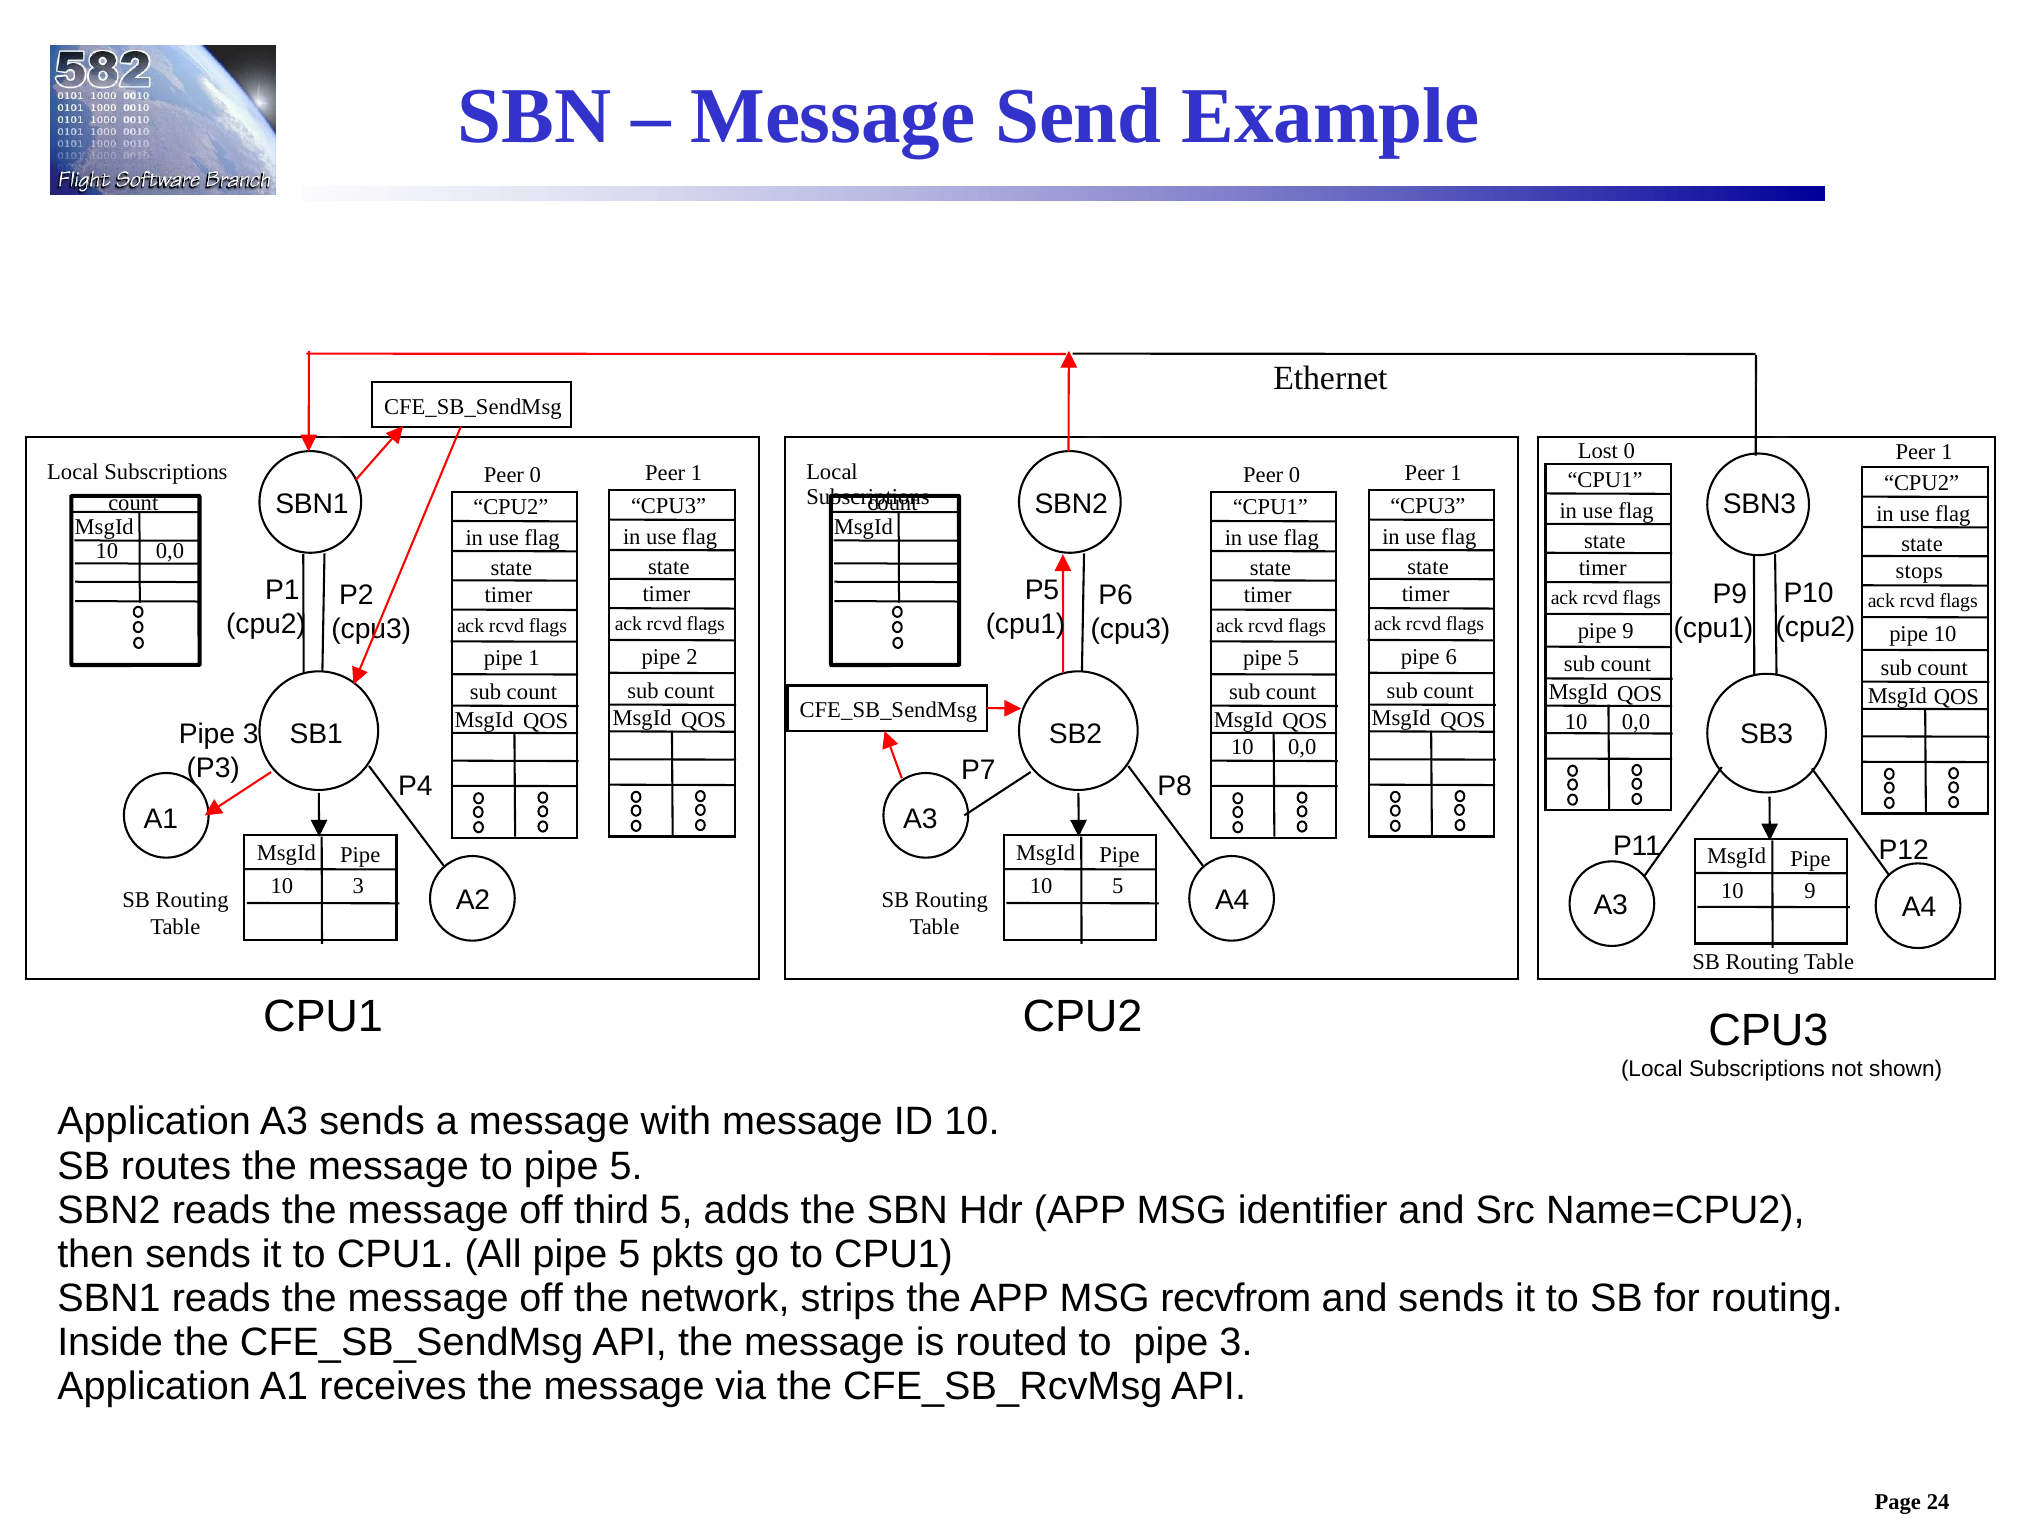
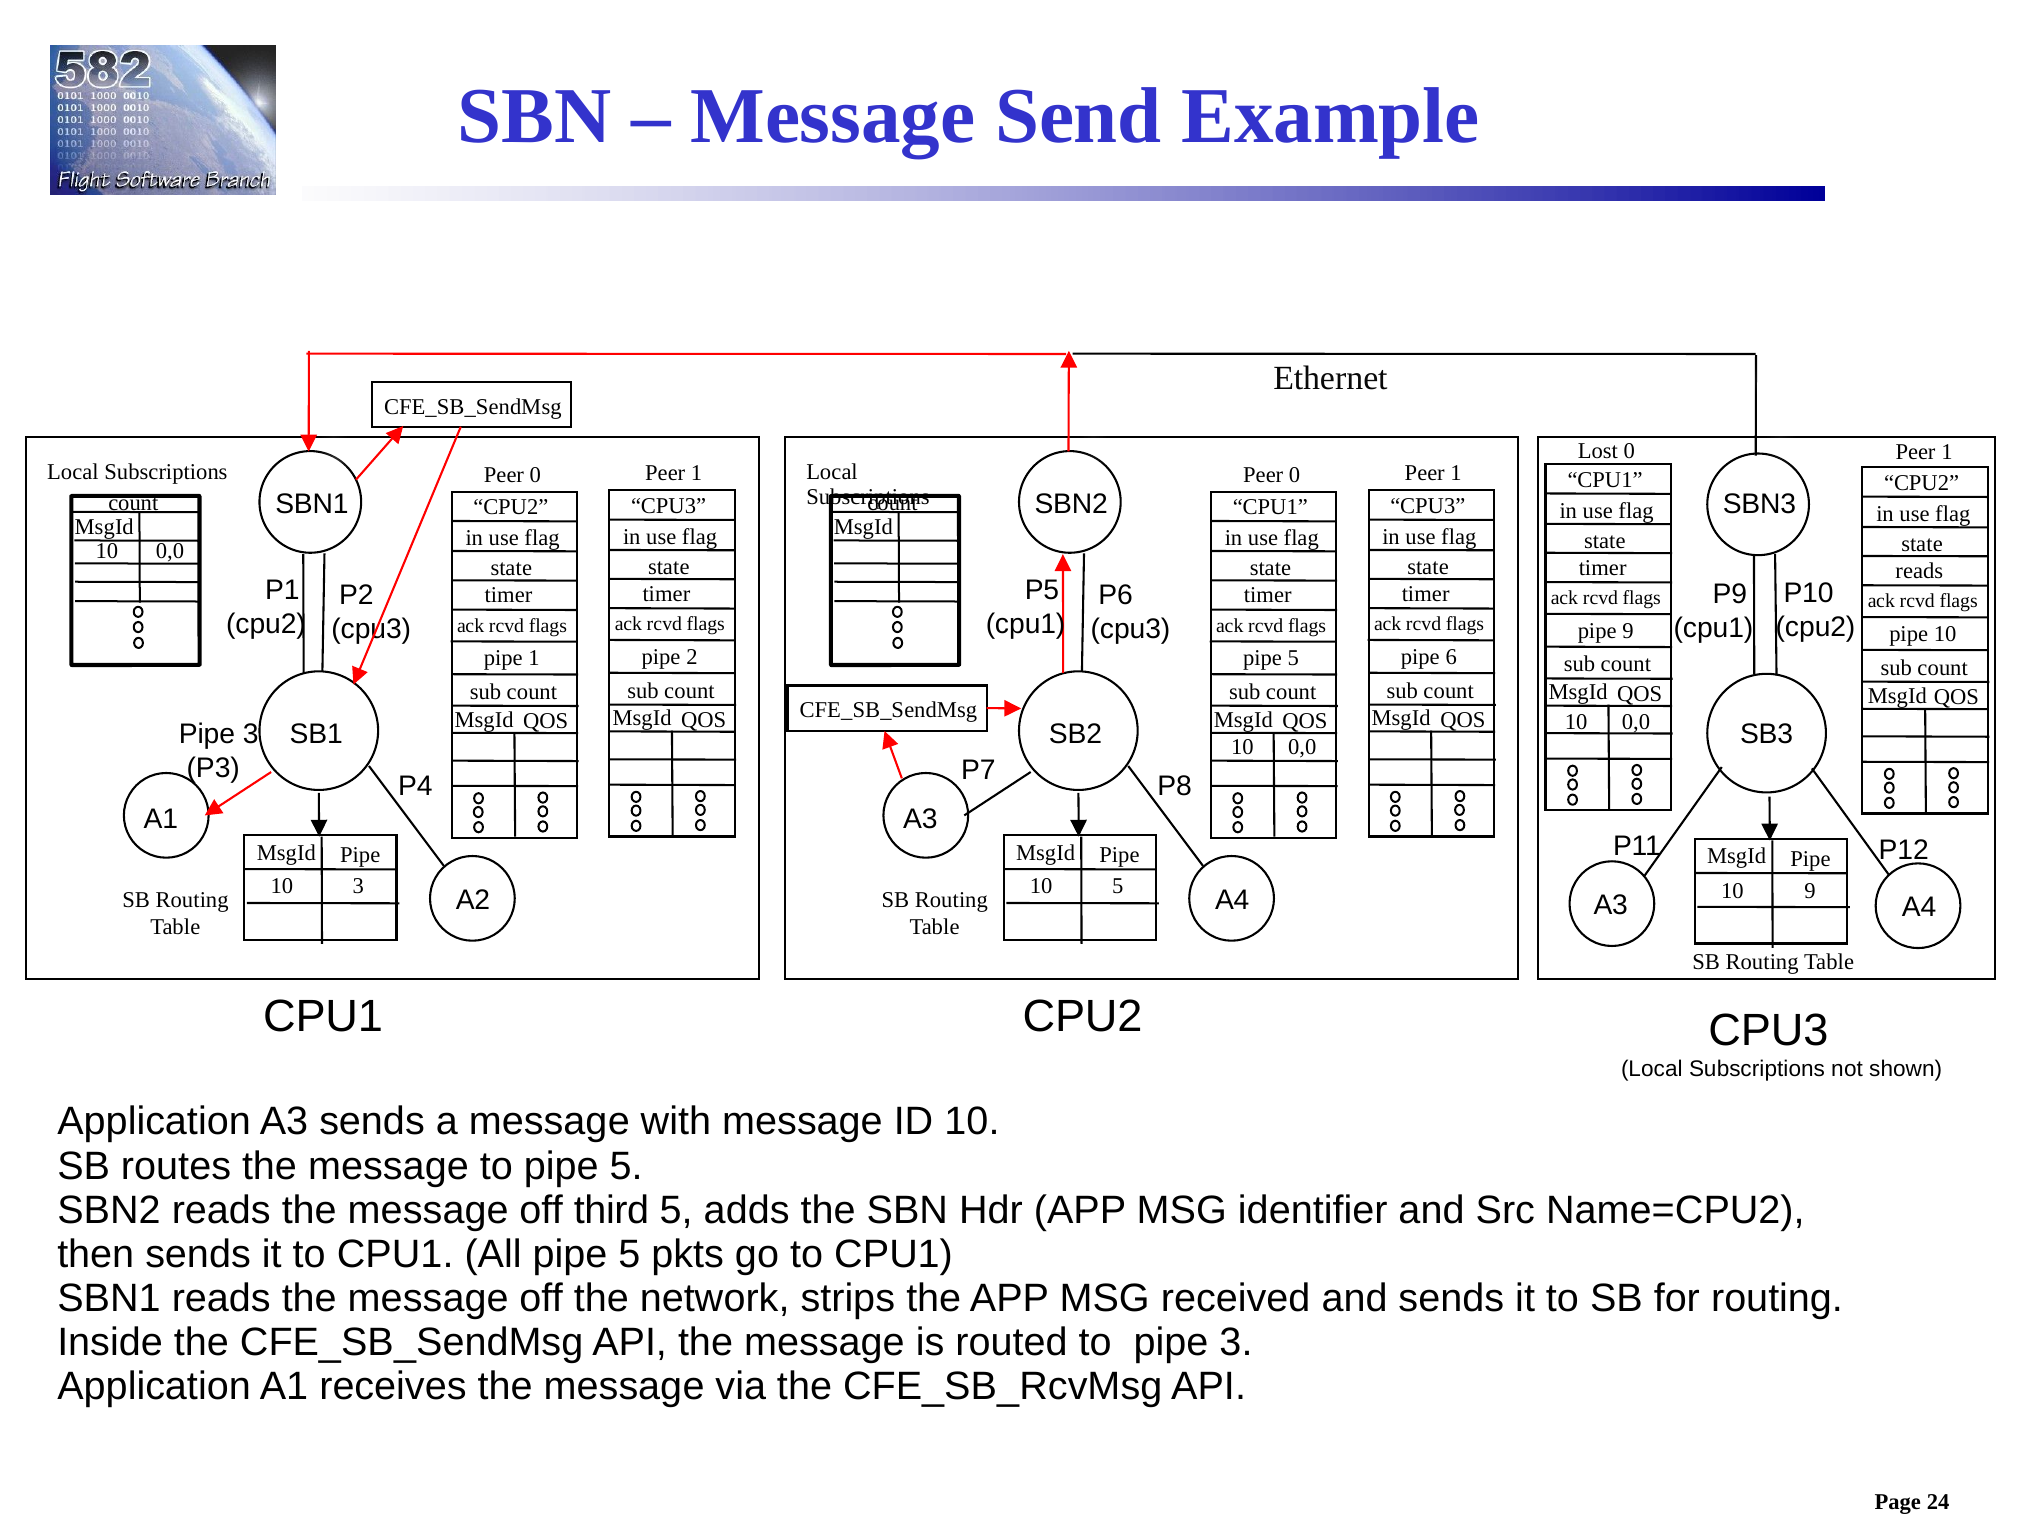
stops: stops -> reads (1919, 571)
recvfrom: recvfrom -> received (1236, 1299)
